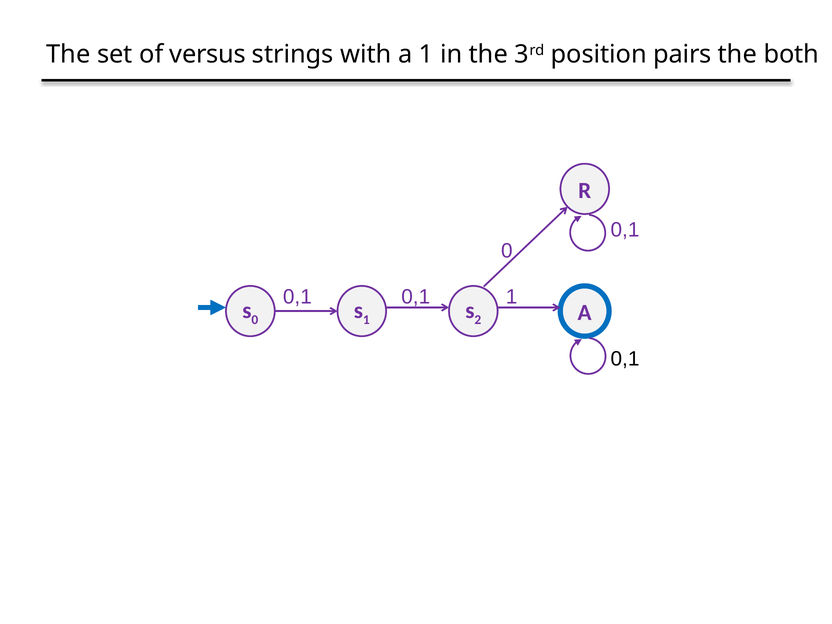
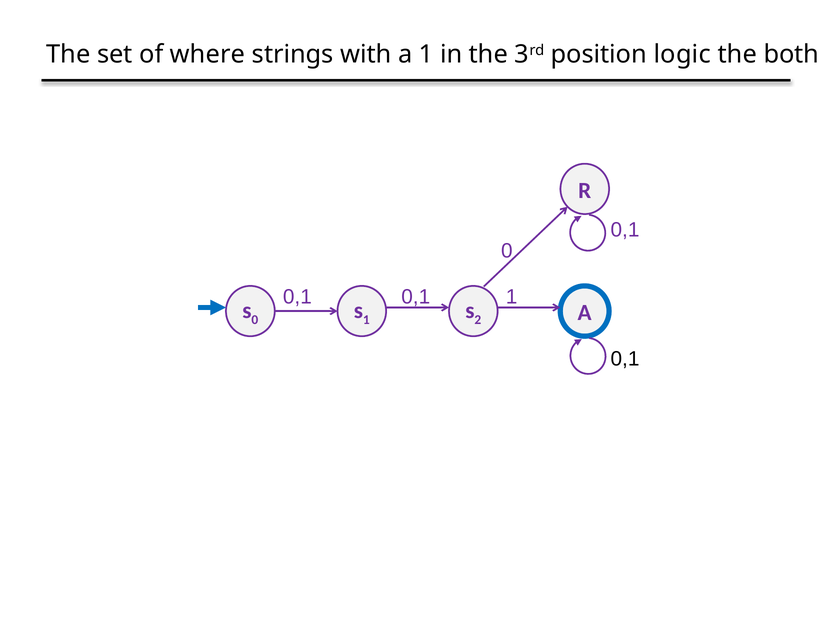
versus: versus -> where (208, 54)
pairs: pairs -> logic (682, 54)
